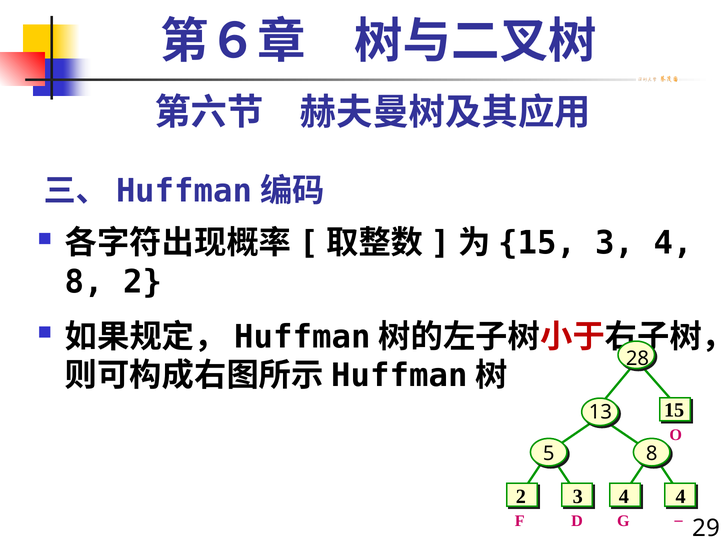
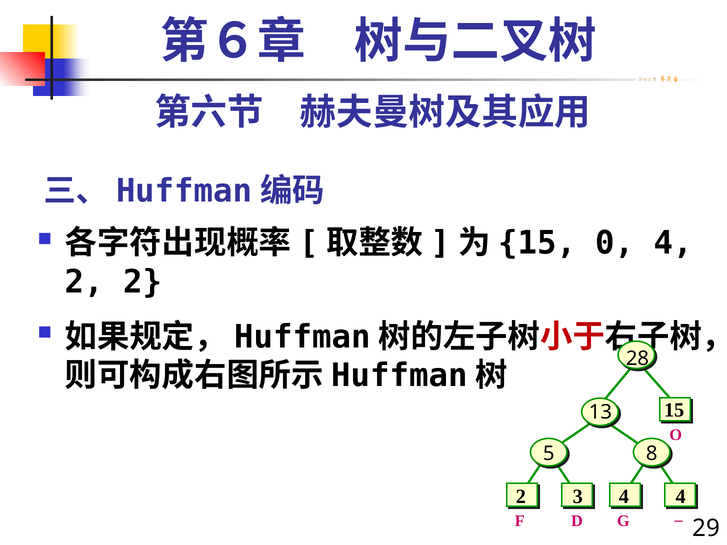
3: 3 -> 0 (615, 243)
8: 8 -> 2 (84, 282)
